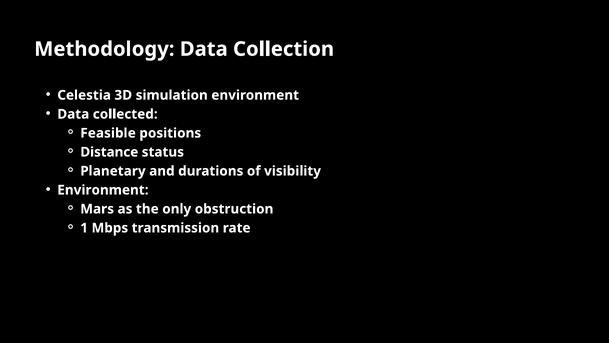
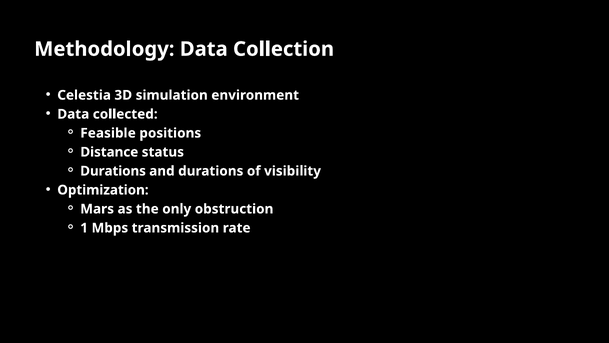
Planetary: Planetary -> Durations (113, 171)
Environment: Environment -> Optimization (103, 190)
